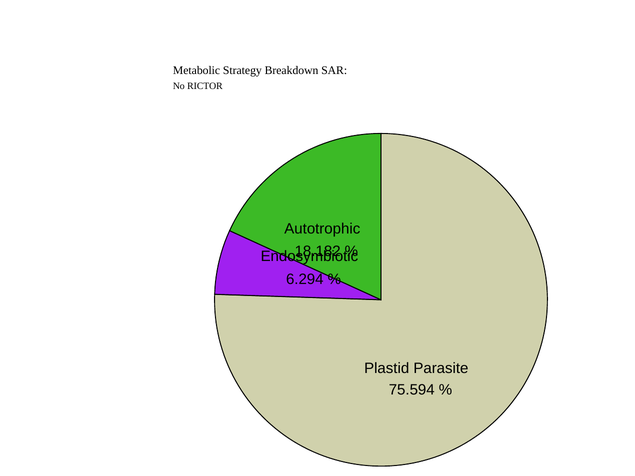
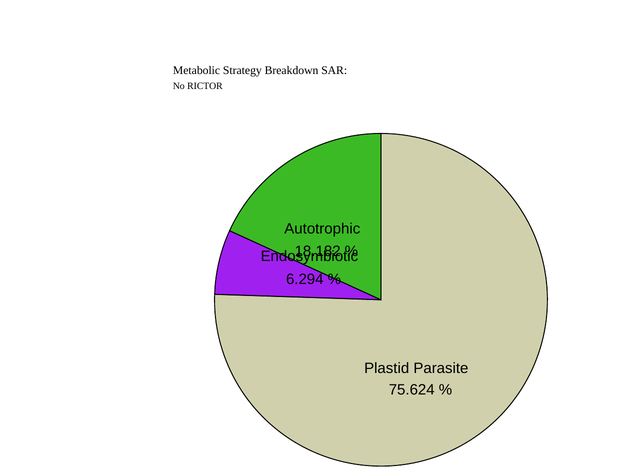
75.594: 75.594 -> 75.624 (412, 390)
